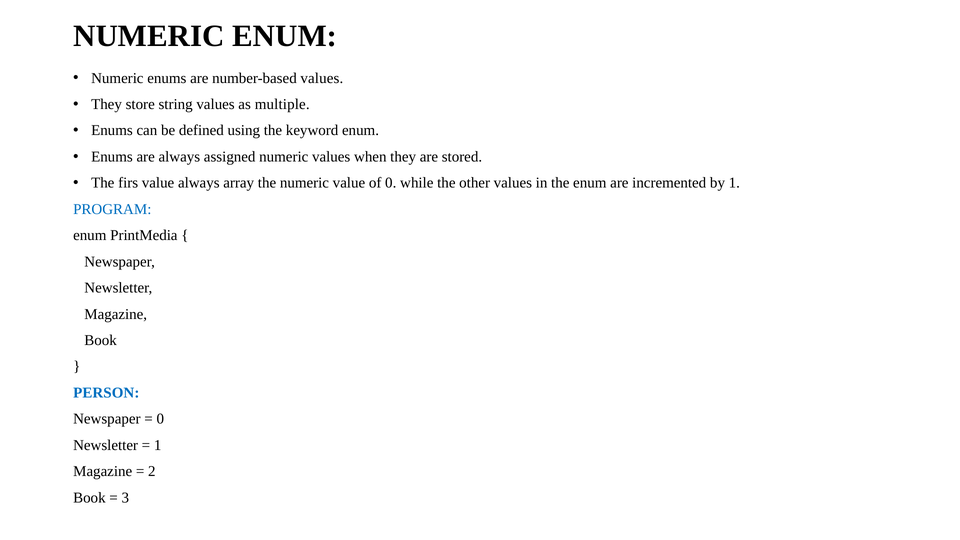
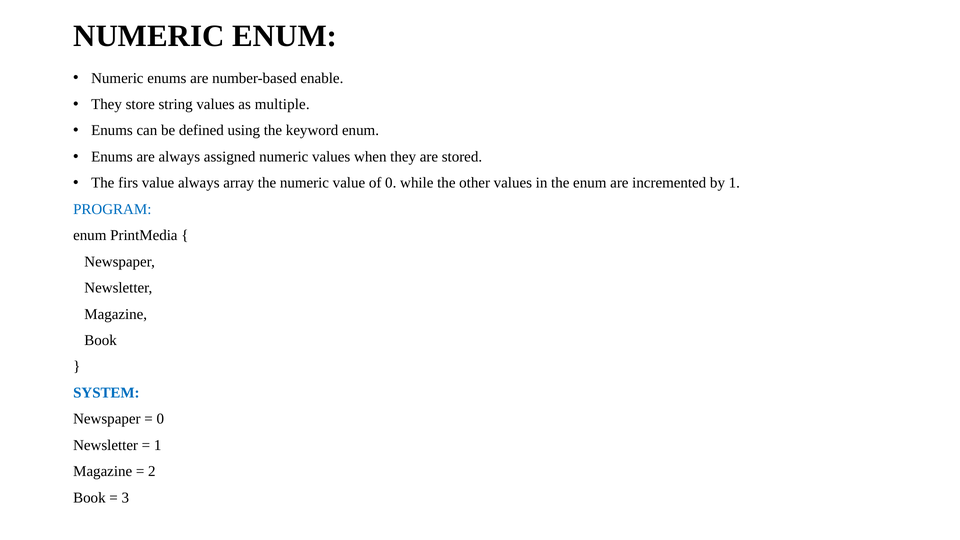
number-based values: values -> enable (322, 78)
PERSON: PERSON -> SYSTEM (106, 393)
